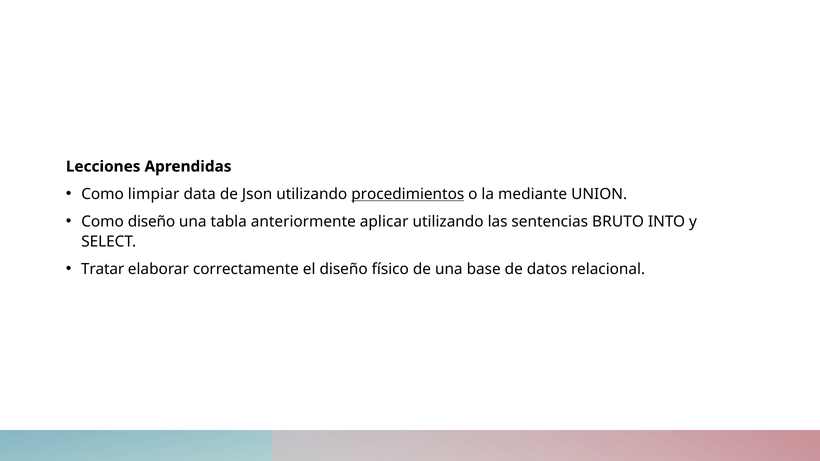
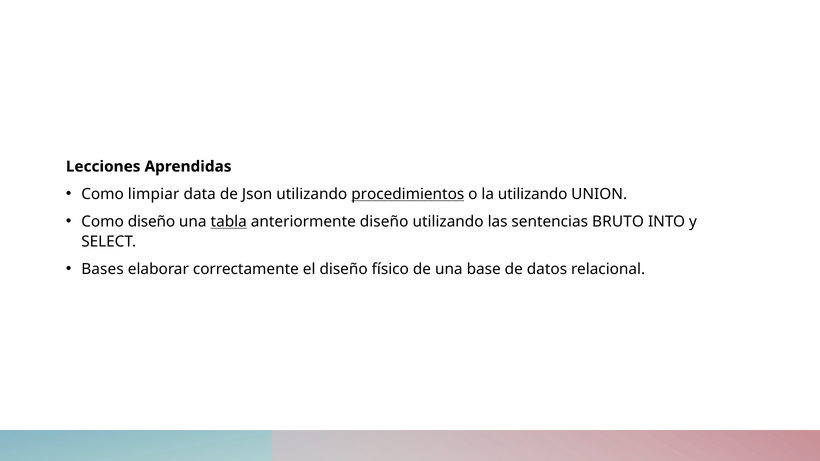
la mediante: mediante -> utilizando (533, 194)
tabla underline: none -> present (229, 222)
anteriormente aplicar: aplicar -> diseño (384, 222)
Tratar: Tratar -> Bases (103, 269)
